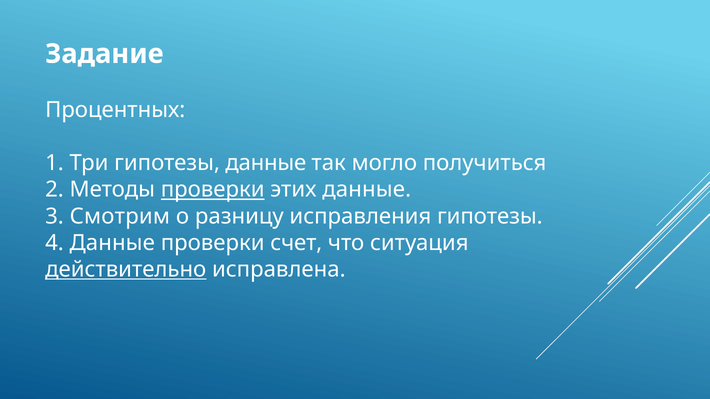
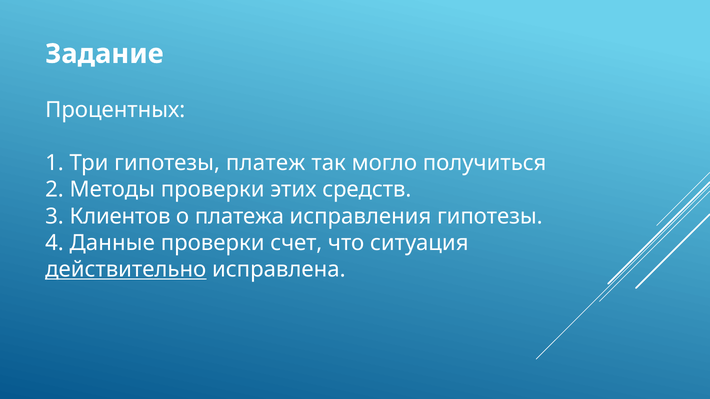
гипотезы данные: данные -> платеж (266, 163)
проверки underline: present -> none (213, 190)
этих данные: данные -> средств (367, 190)
Смотрим: Смотрим -> Клиентов (120, 216)
разницу: разницу -> платежа (239, 216)
